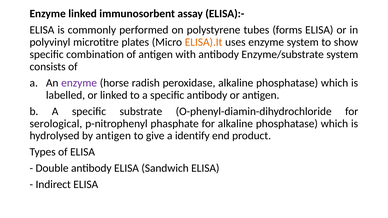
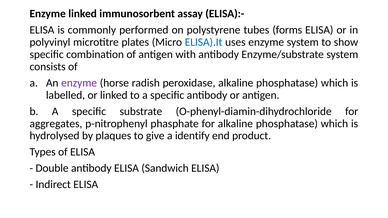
ELISA).It colour: orange -> blue (204, 42)
serological: serological -> aggregates (56, 124)
by antigen: antigen -> plaques (113, 136)
